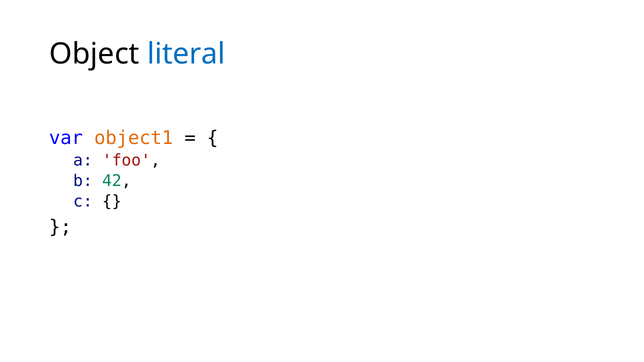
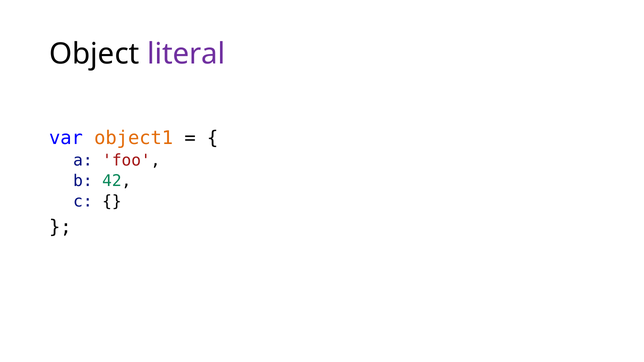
literal colour: blue -> purple (186, 54)
